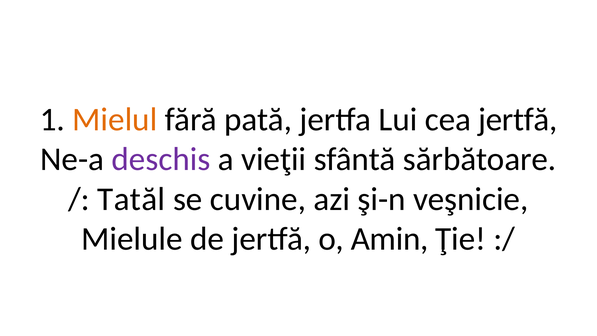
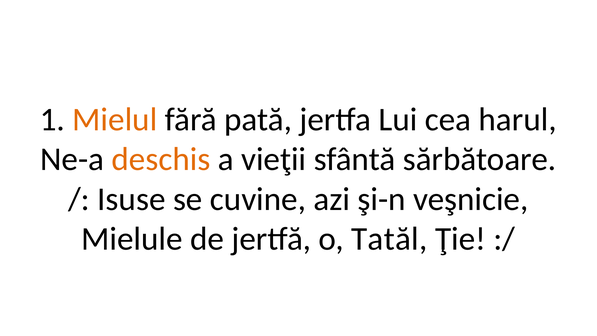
cea jertfă: jertfă -> harul (518, 120)
deschis colour: purple -> orange (161, 159)
Tatăl: Tatăl -> Isuse (131, 199)
Amin: Amin -> Tatăl (389, 239)
